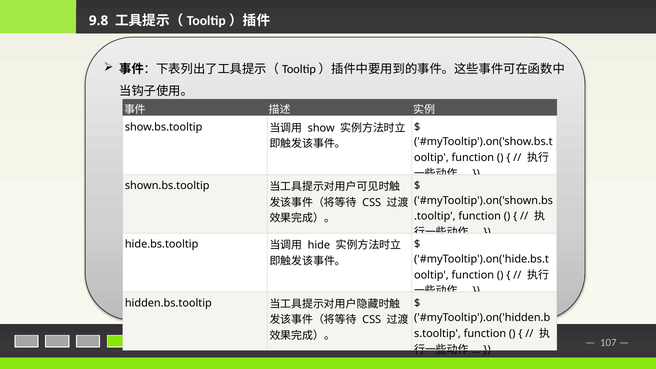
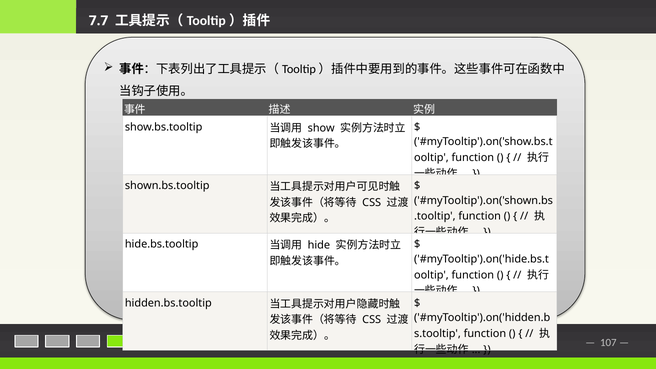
9.8: 9.8 -> 7.7 (99, 21)
